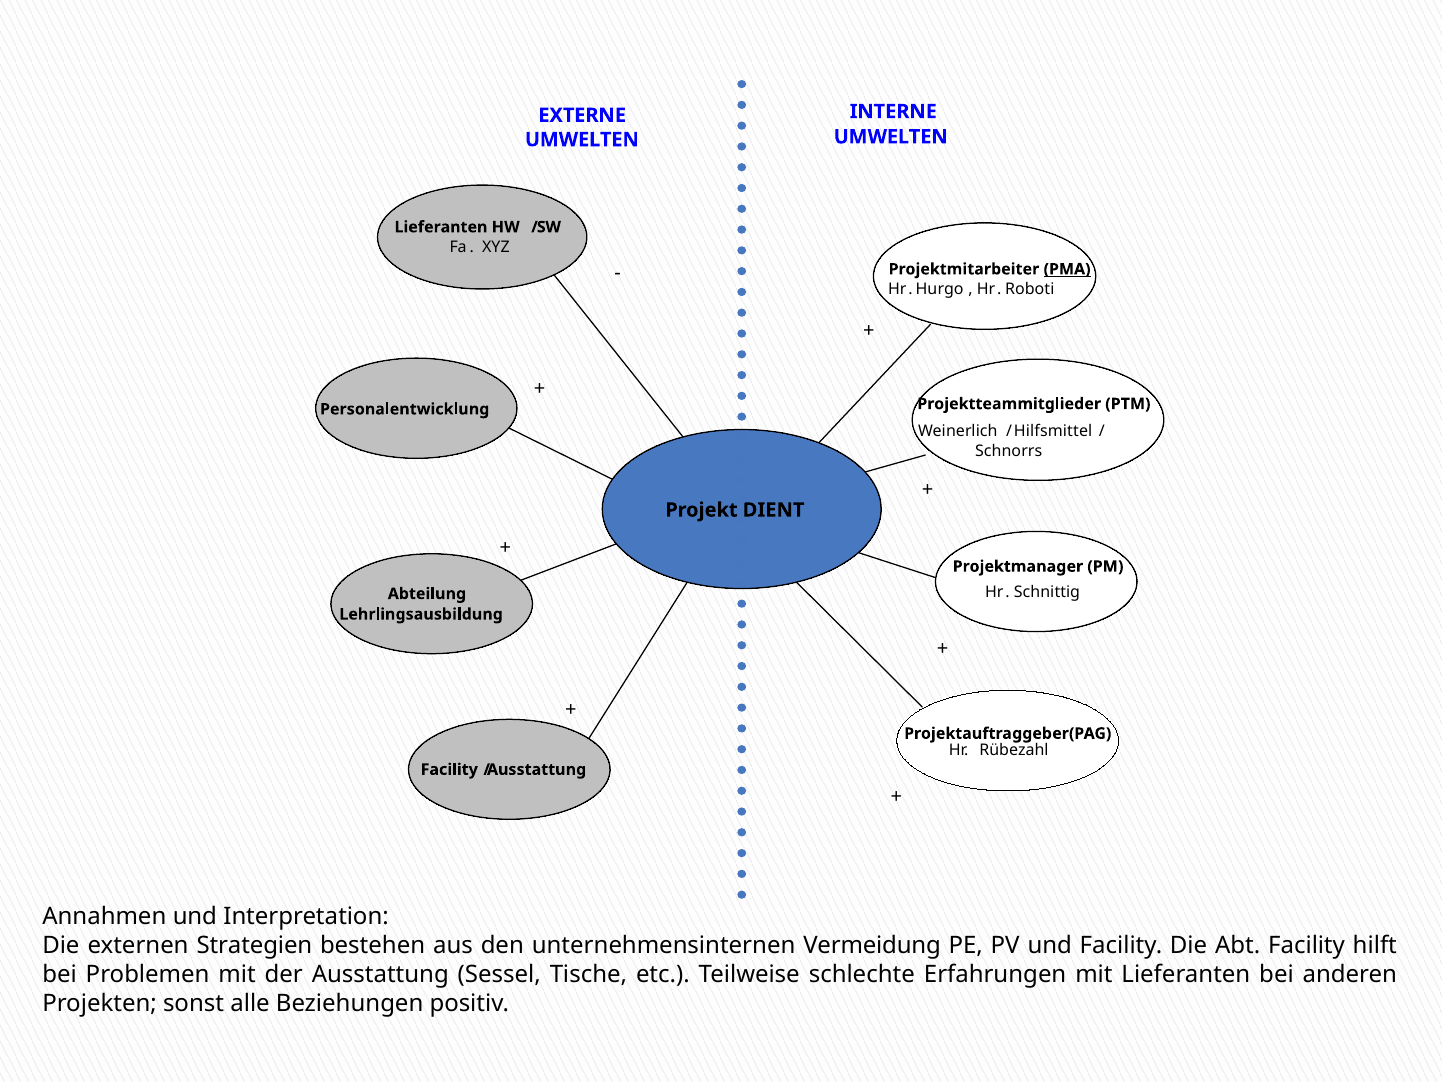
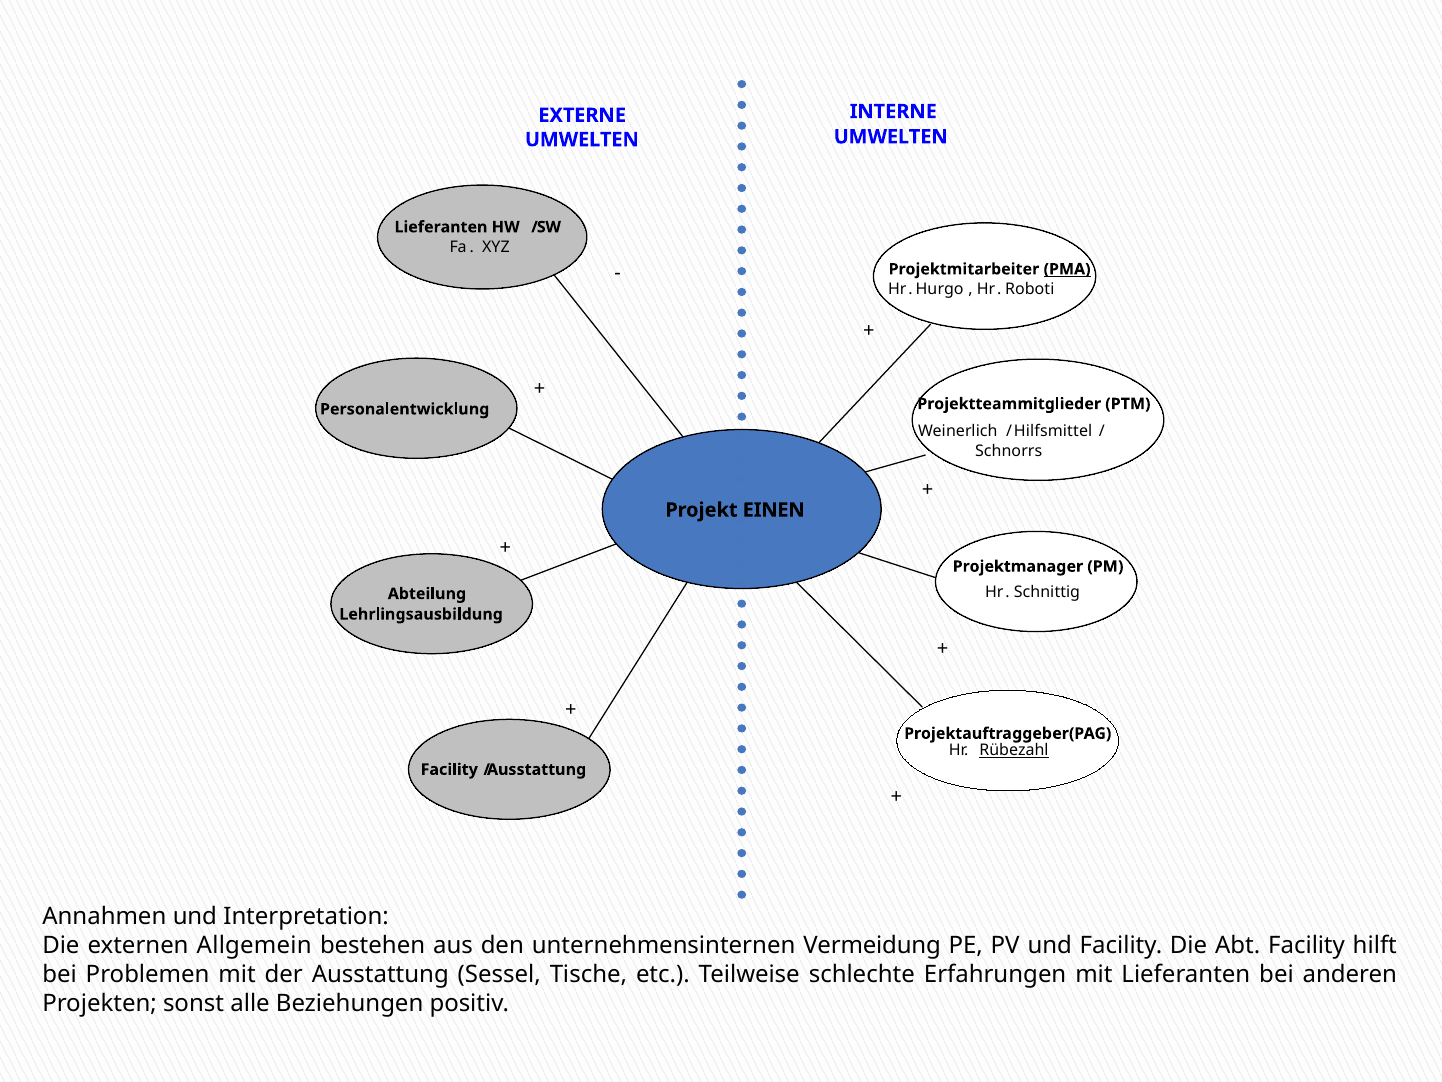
DIENT: DIENT -> EINEN (774, 510)
Rübezahl underline: none -> present (1014, 750)
Strategien: Strategien -> Allgemein (254, 945)
